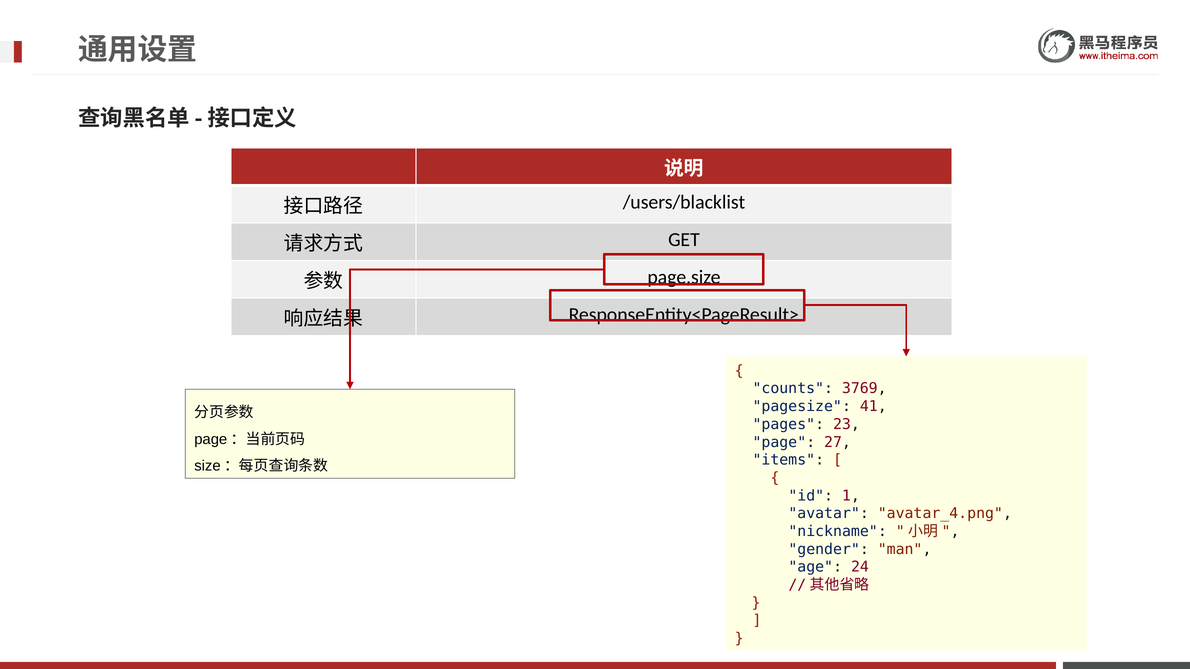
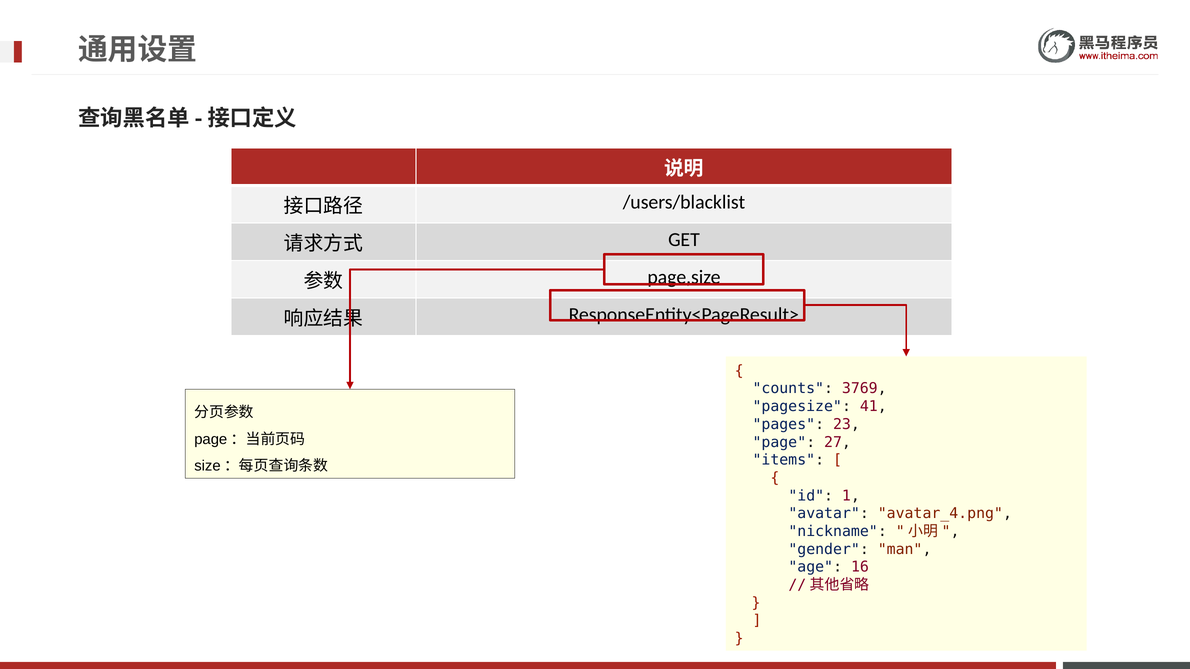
24: 24 -> 16 (860, 567)
